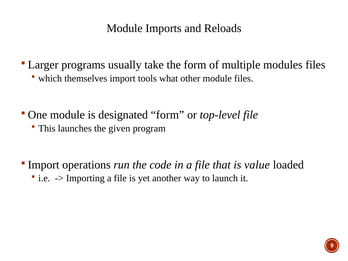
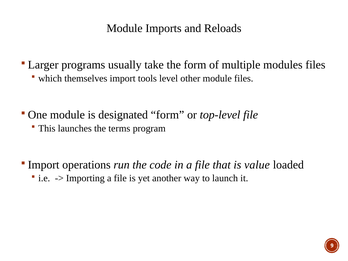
what: what -> level (169, 78)
given: given -> terms (119, 128)
